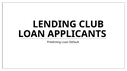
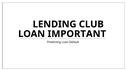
APPLICANTS: APPLICANTS -> IMPORTANT (77, 34)
